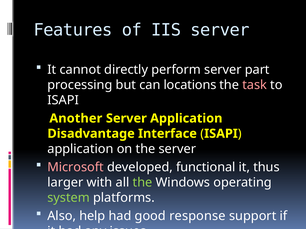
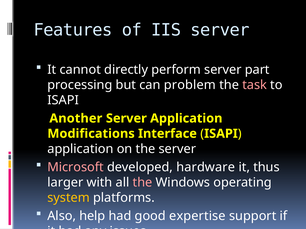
locations: locations -> problem (190, 85)
Disadvantage: Disadvantage -> Modifications (91, 134)
functional: functional -> hardware (206, 167)
the colour: light green -> pink (143, 183)
system colour: light green -> yellow (69, 198)
response: response -> expertise (197, 216)
